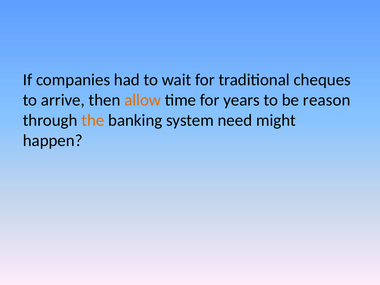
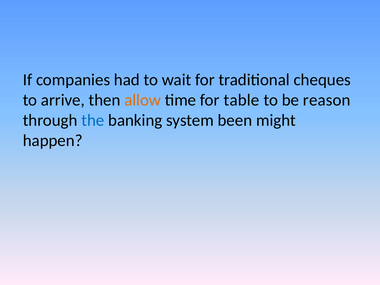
years: years -> table (241, 100)
the colour: orange -> blue (93, 120)
need: need -> been (235, 120)
